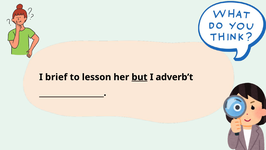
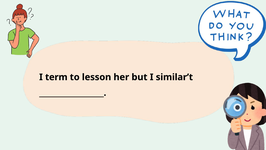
brief: brief -> term (56, 77)
but underline: present -> none (139, 77)
adverb’t: adverb’t -> similar’t (174, 77)
